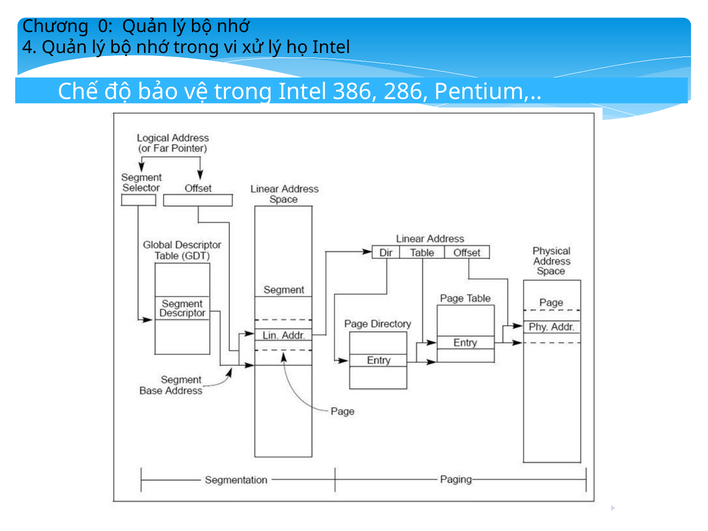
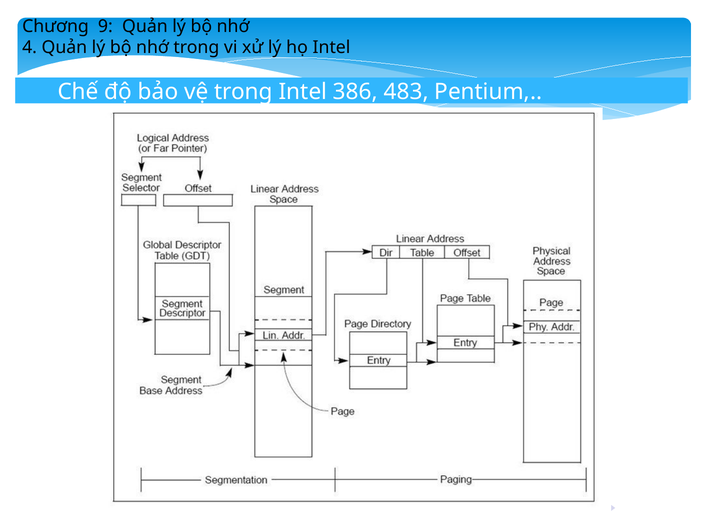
0: 0 -> 9 (105, 26)
286: 286 -> 483 (406, 92)
